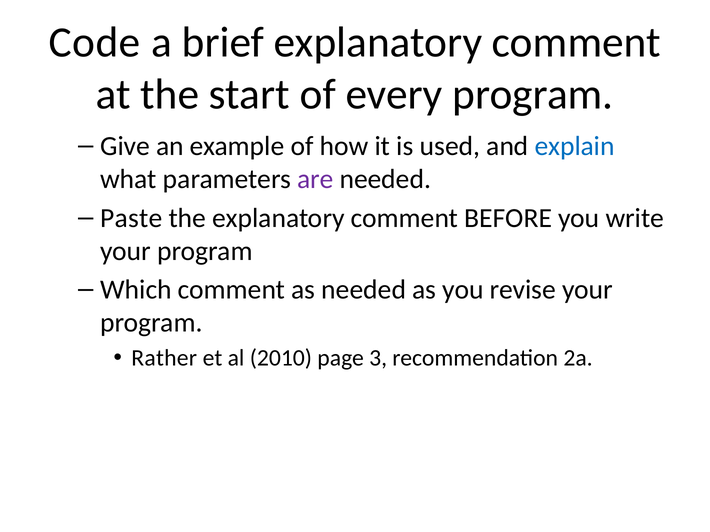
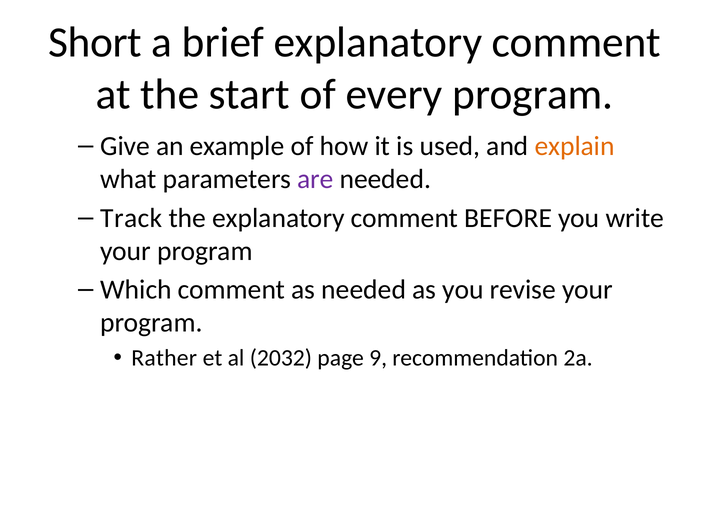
Code: Code -> Short (95, 43)
explain colour: blue -> orange (575, 146)
Paste: Paste -> Track (131, 218)
2010: 2010 -> 2032 (281, 358)
3: 3 -> 9 (378, 358)
